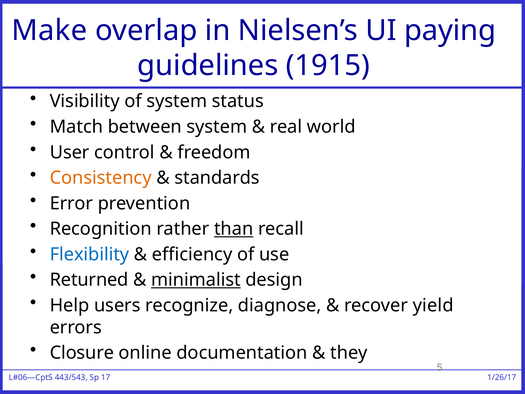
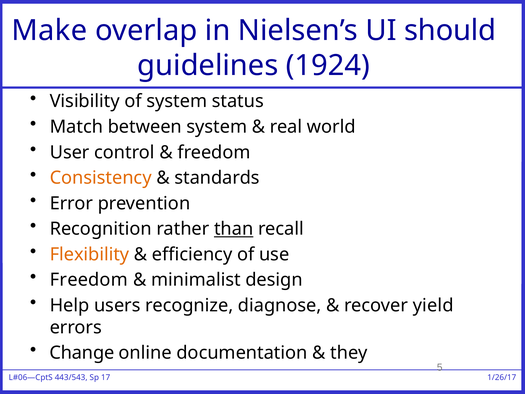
paying: paying -> should (450, 30)
1915: 1915 -> 1924 (328, 65)
Flexibility colour: blue -> orange (89, 254)
Returned: Returned -> Freedom (89, 280)
minimalist underline: present -> none (196, 280)
Closure: Closure -> Change (82, 353)
